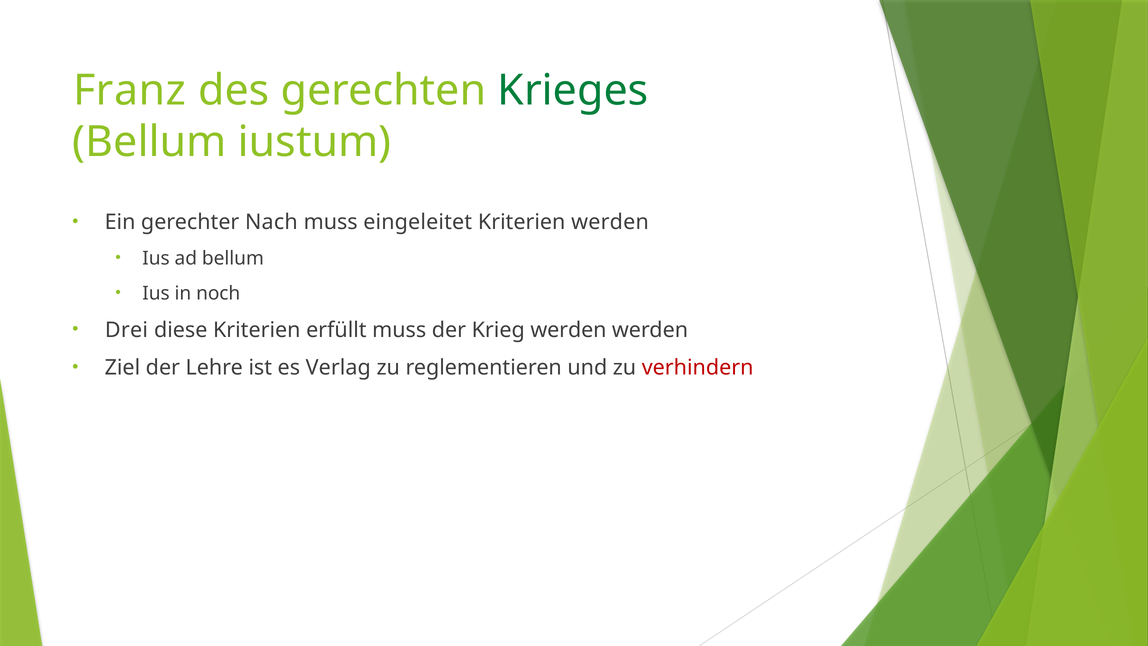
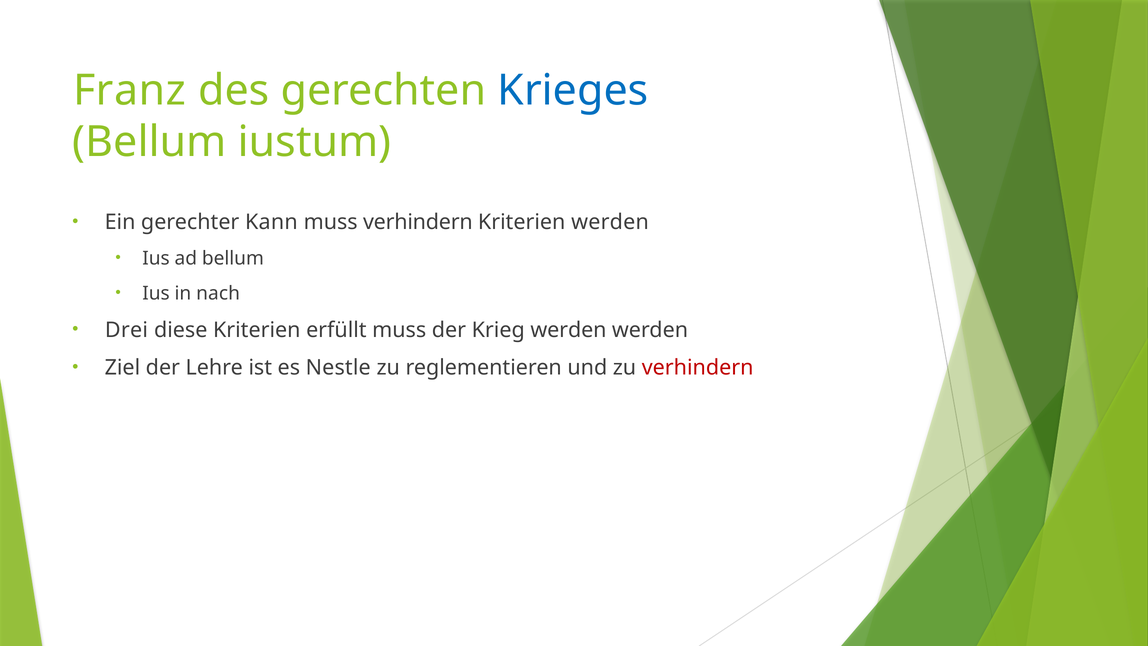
Krieges colour: green -> blue (573, 91)
Nach: Nach -> Kann (271, 222)
muss eingeleitet: eingeleitet -> verhindern (418, 222)
noch: noch -> nach (218, 293)
Verlag: Verlag -> Nestle (338, 368)
